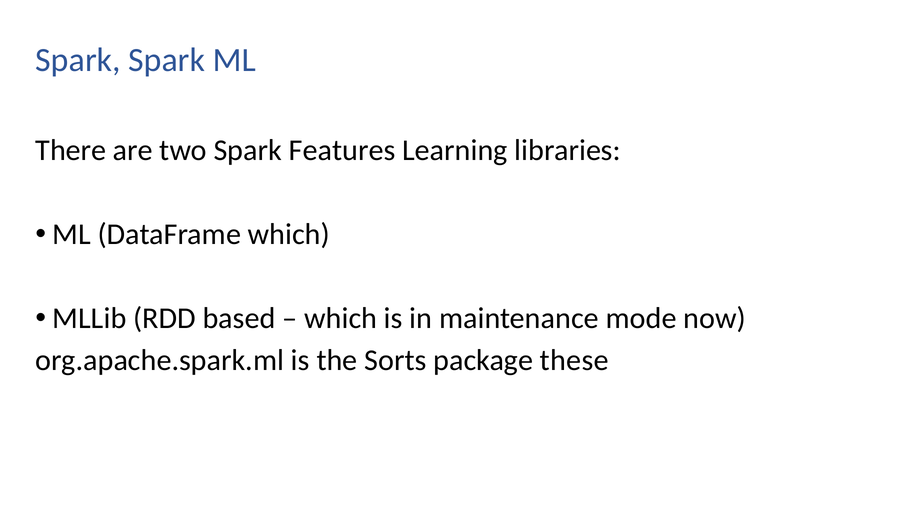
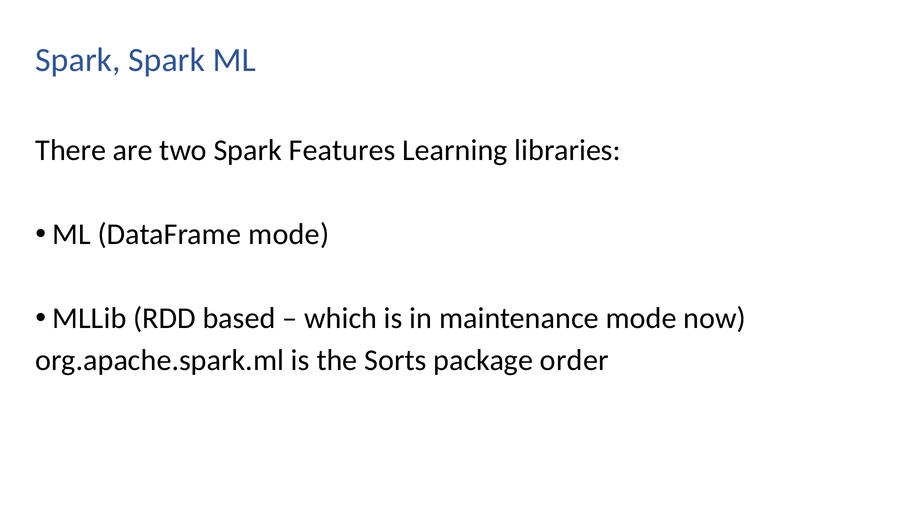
DataFrame which: which -> mode (289, 234)
these: these -> order (574, 360)
